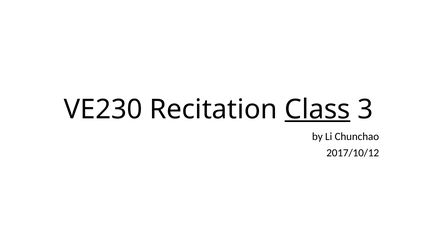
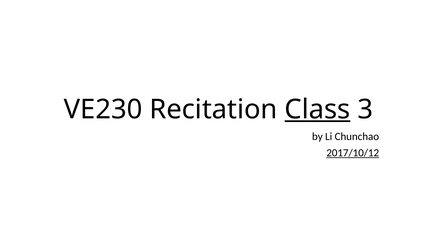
2017/10/12 underline: none -> present (353, 153)
